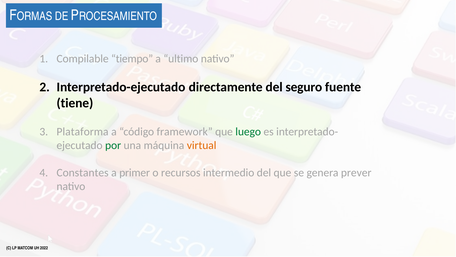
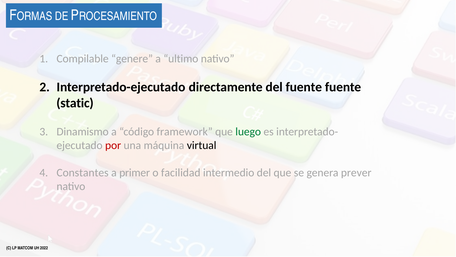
tiempo: tiempo -> genere (132, 58)
del seguro: seguro -> fuente (304, 87)
tiene: tiene -> static (75, 103)
Plataforma: Plataforma -> Dinamismo (83, 131)
por colour: green -> red (113, 145)
virtual colour: orange -> black (202, 145)
recursos: recursos -> facilidad (181, 172)
